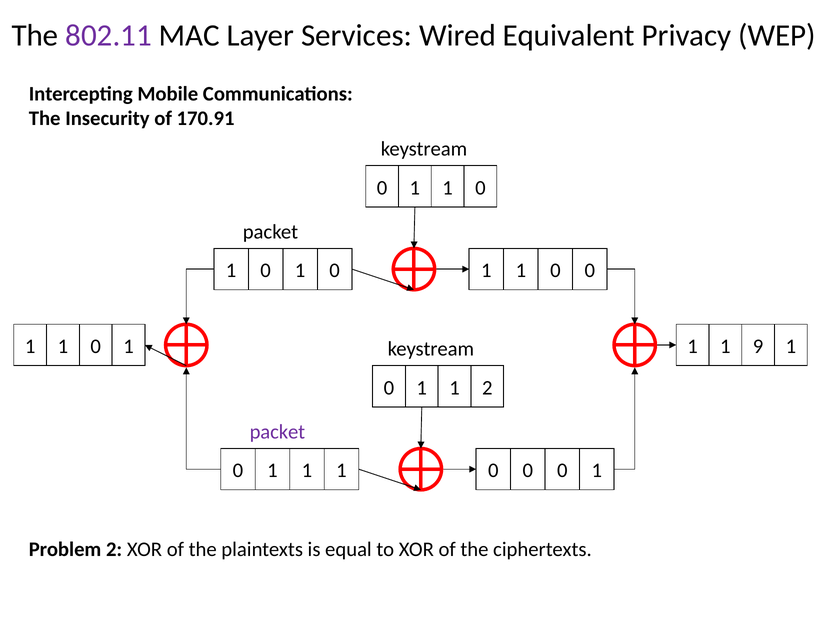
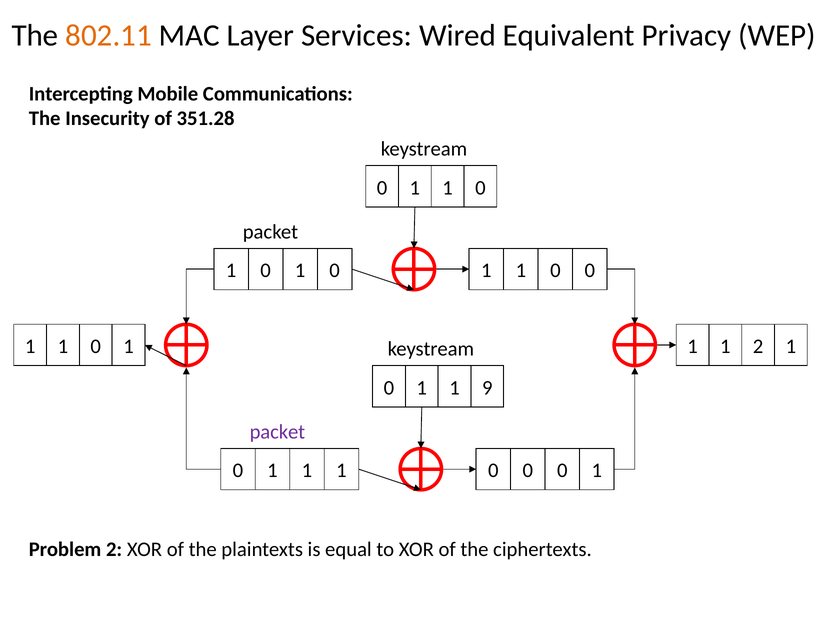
802.11 colour: purple -> orange (109, 36)
170.91: 170.91 -> 351.28 (206, 119)
1 9: 9 -> 2 (758, 346)
1 2: 2 -> 9 (487, 388)
